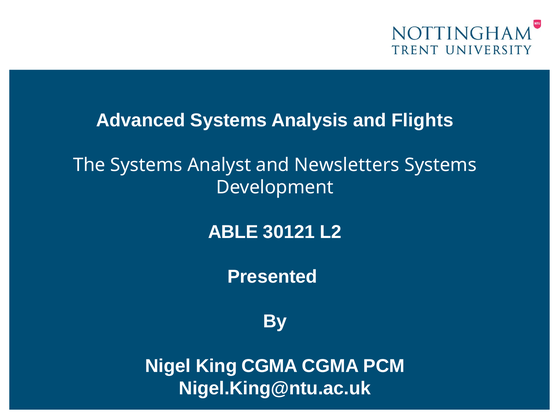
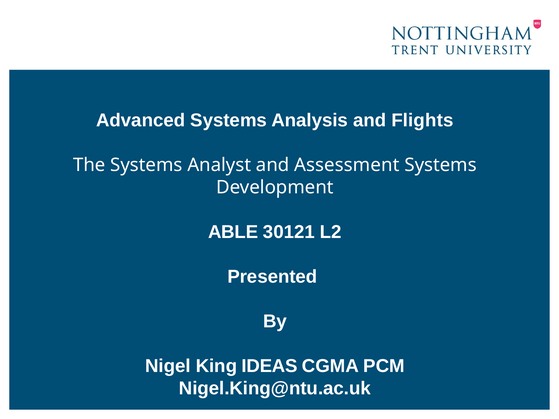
Newsletters: Newsletters -> Assessment (347, 165)
King CGMA: CGMA -> IDEAS (270, 366)
